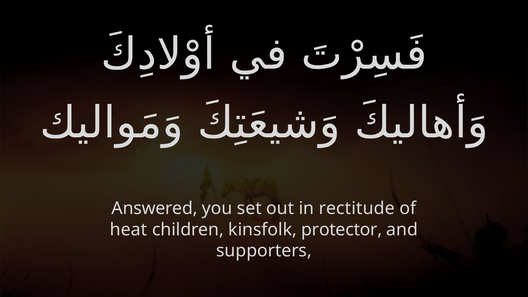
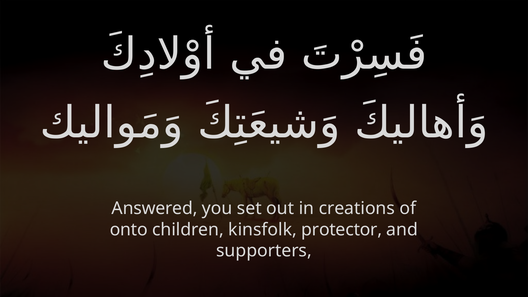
rectitude: rectitude -> creations (357, 208)
heat: heat -> onto (129, 230)
